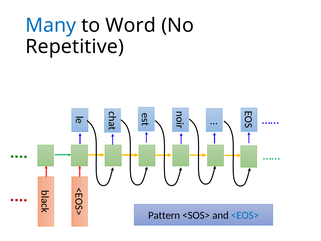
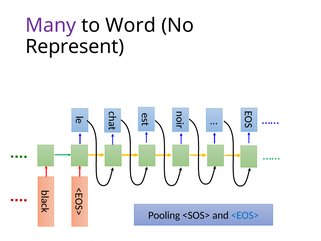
Many colour: blue -> purple (51, 25)
Repetitive: Repetitive -> Represent (75, 47)
Pattern: Pattern -> Pooling (164, 215)
